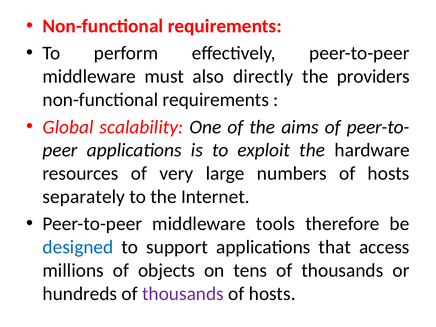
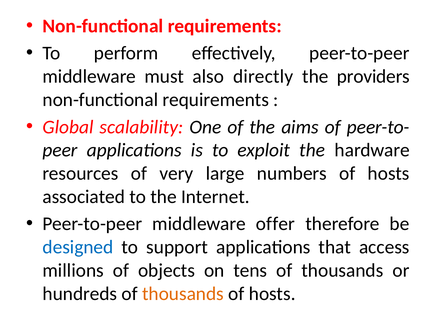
separately: separately -> associated (84, 197)
tools: tools -> offer (275, 224)
thousands colour: purple -> orange (183, 294)
